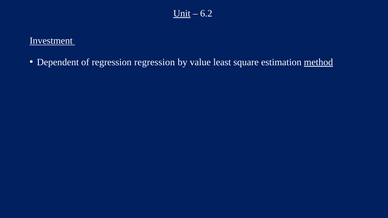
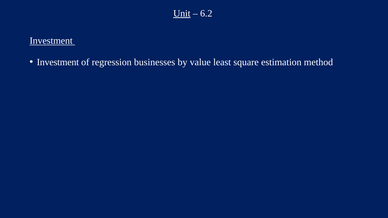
Dependent: Dependent -> Investment (58, 62)
regression regression: regression -> businesses (155, 62)
method underline: present -> none (318, 62)
